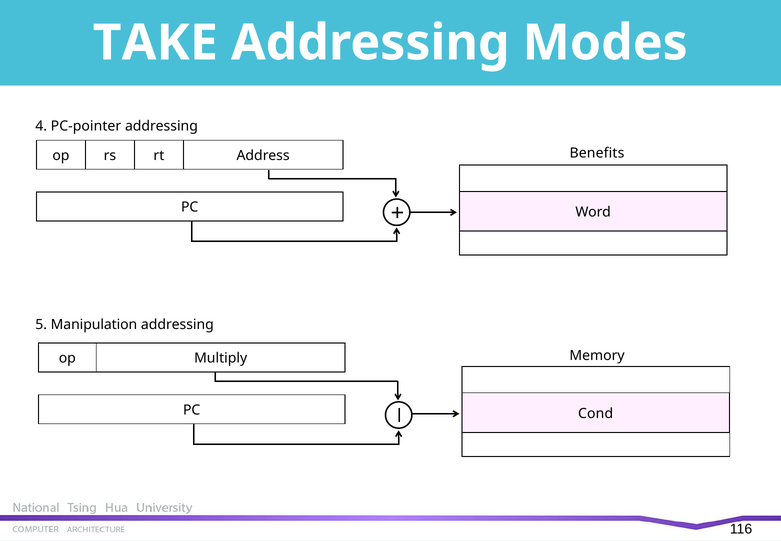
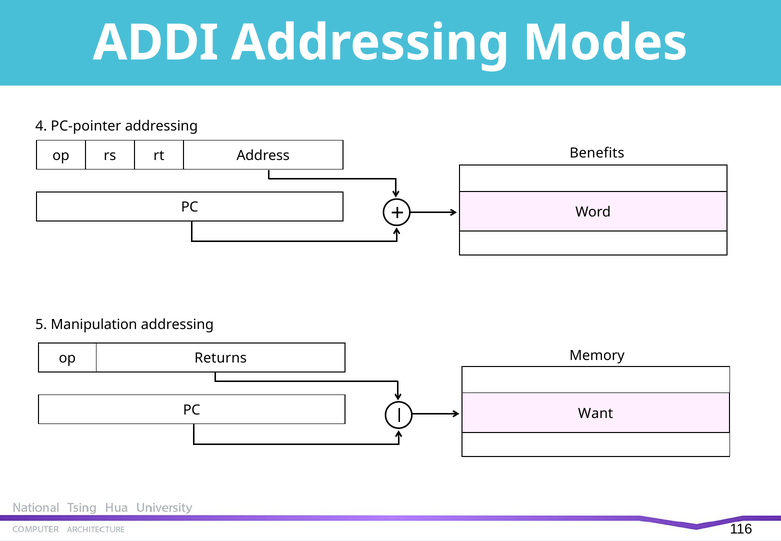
TAKE: TAKE -> ADDI (156, 43)
Multiply: Multiply -> Returns (221, 358)
Cond: Cond -> Want (596, 413)
